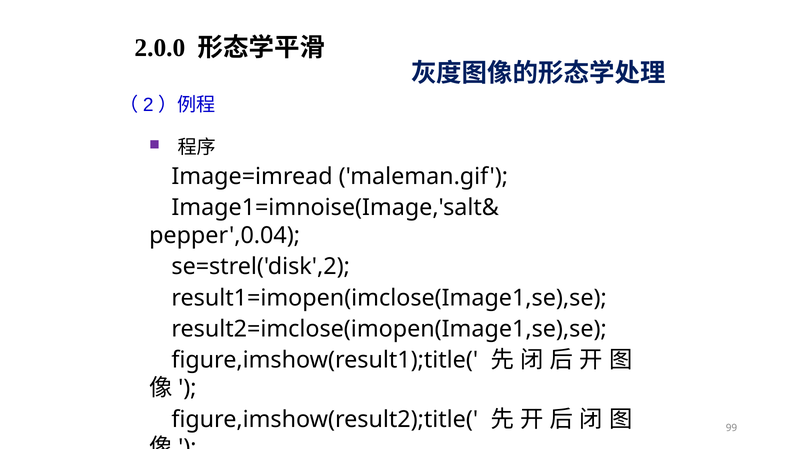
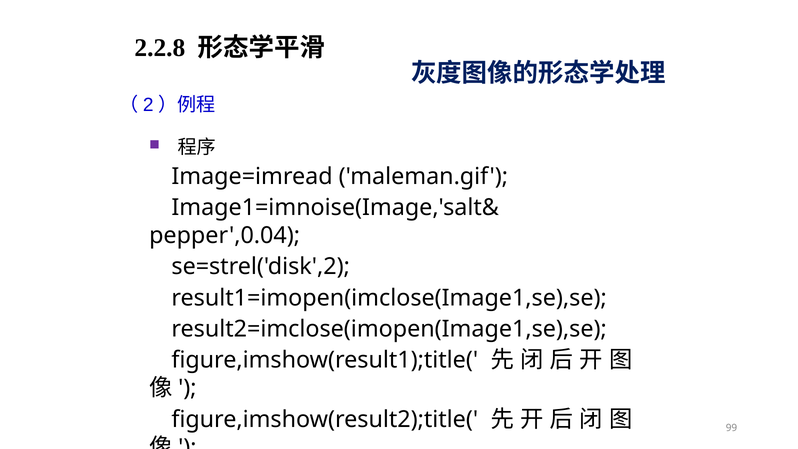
2.0.0: 2.0.0 -> 2.2.8 (160, 48)
